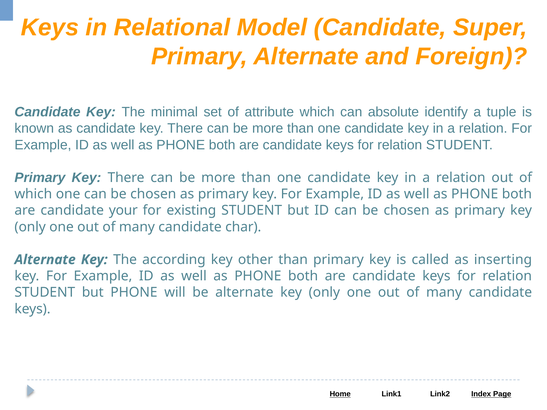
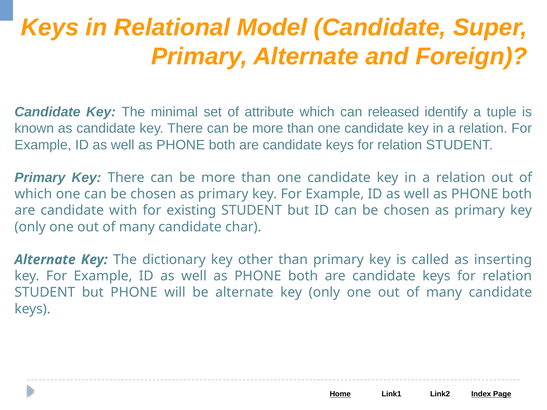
absolute: absolute -> released (394, 112)
your: your -> with (123, 211)
according: according -> dictionary (174, 260)
